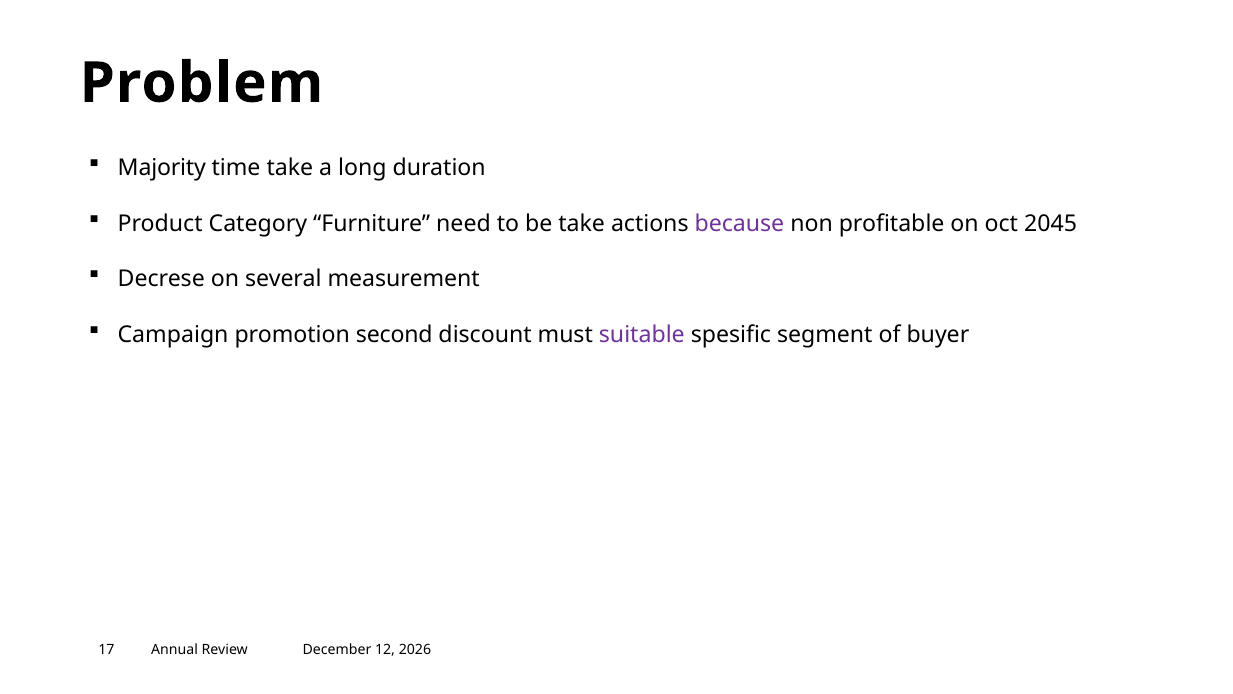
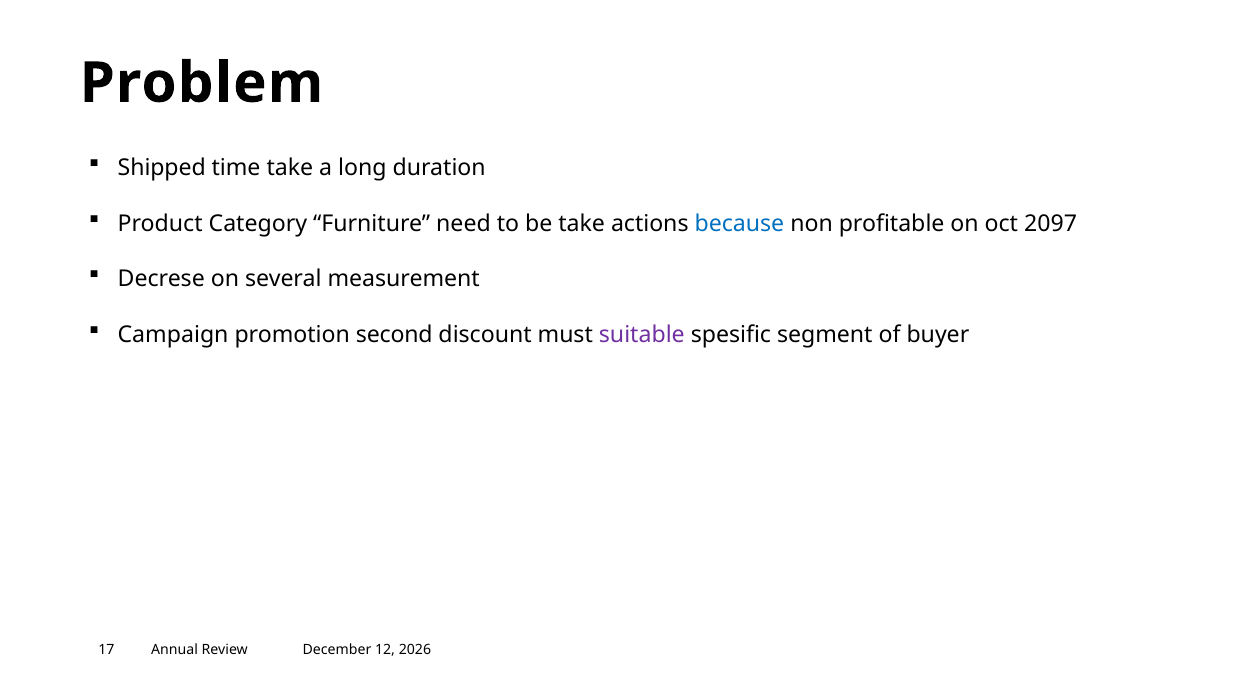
Majority: Majority -> Shipped (162, 168)
because colour: purple -> blue (739, 223)
2045: 2045 -> 2097 (1051, 223)
